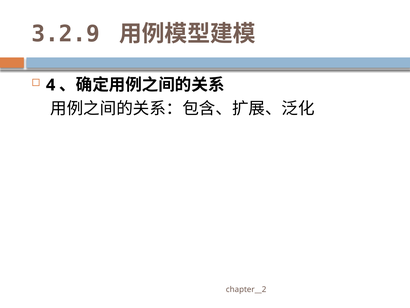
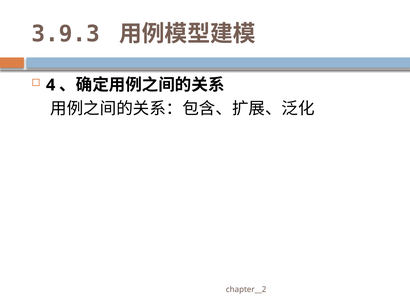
3.2.9: 3.2.9 -> 3.9.3 (66, 34)
